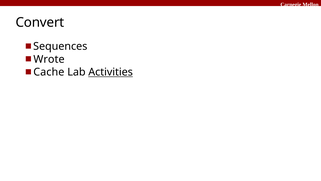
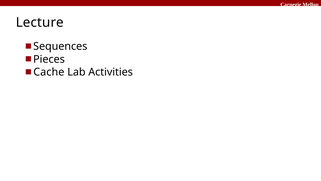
Convert: Convert -> Lecture (40, 22)
Wrote: Wrote -> Pieces (49, 59)
Activities underline: present -> none (111, 72)
